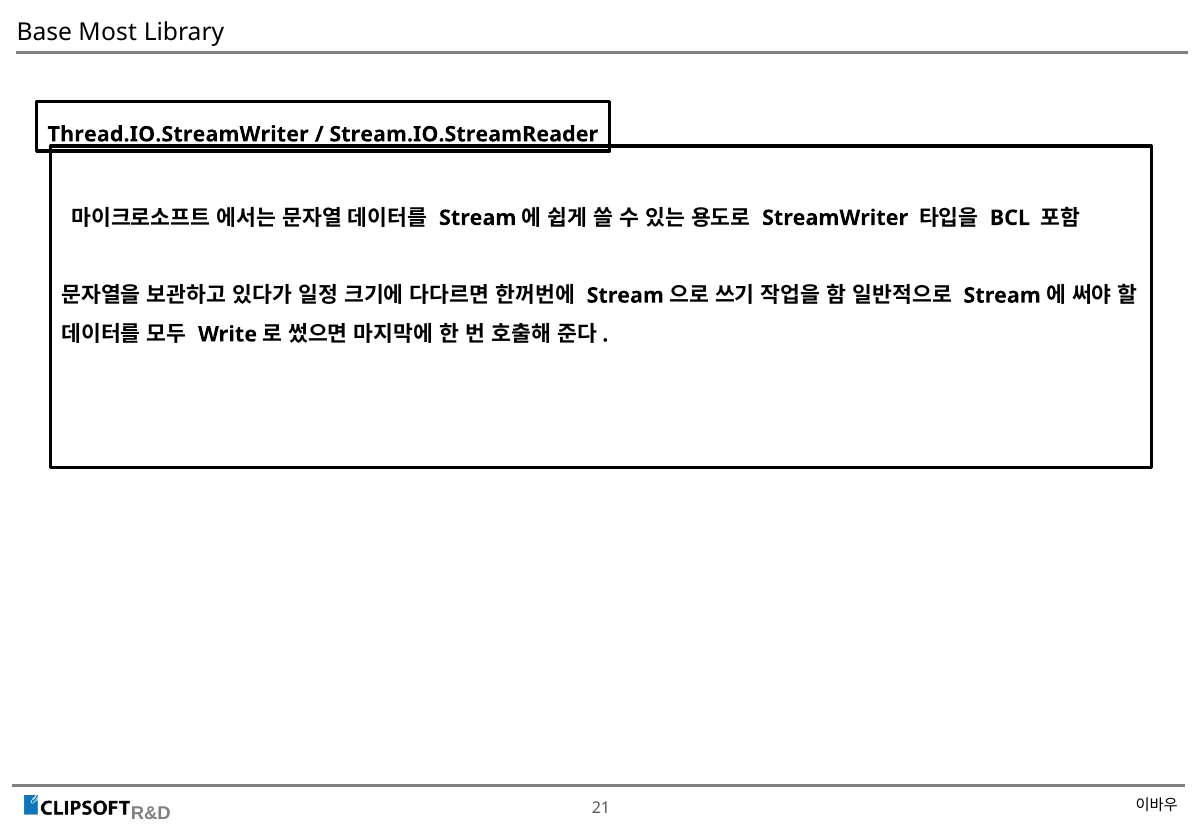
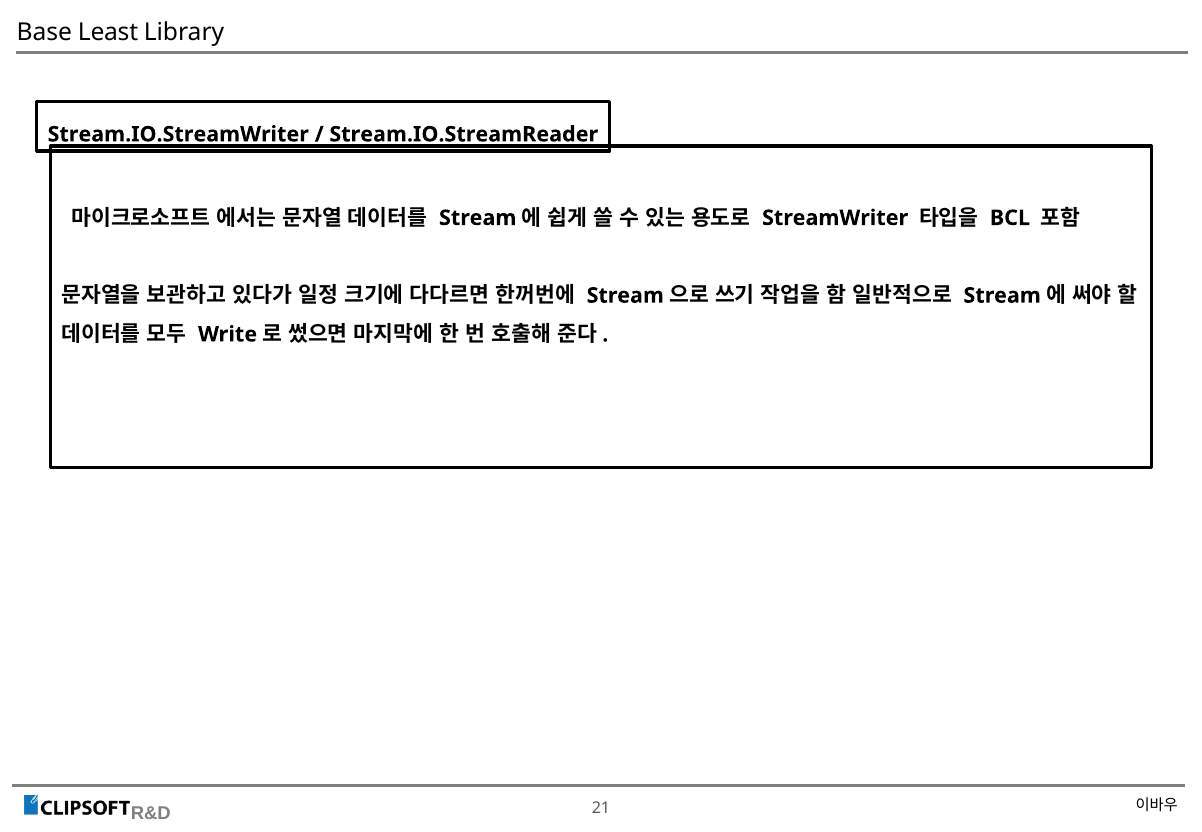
Most: Most -> Least (108, 32)
Thread.IO.StreamWriter: Thread.IO.StreamWriter -> Stream.IO.StreamWriter (178, 134)
